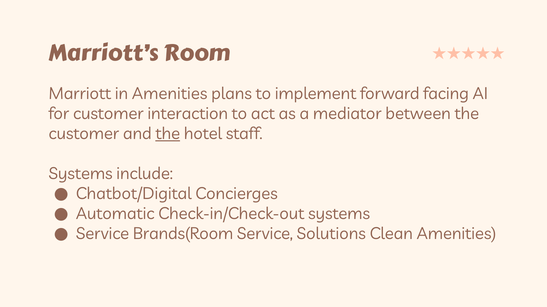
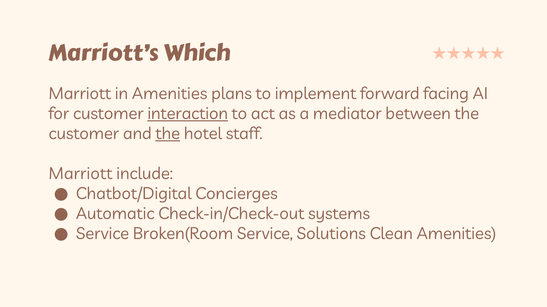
Room: Room -> Which (197, 53)
interaction underline: none -> present (188, 114)
Systems: Systems -> Marriott (80, 174)
Brands(Room: Brands(Room -> Broken(Room (183, 234)
